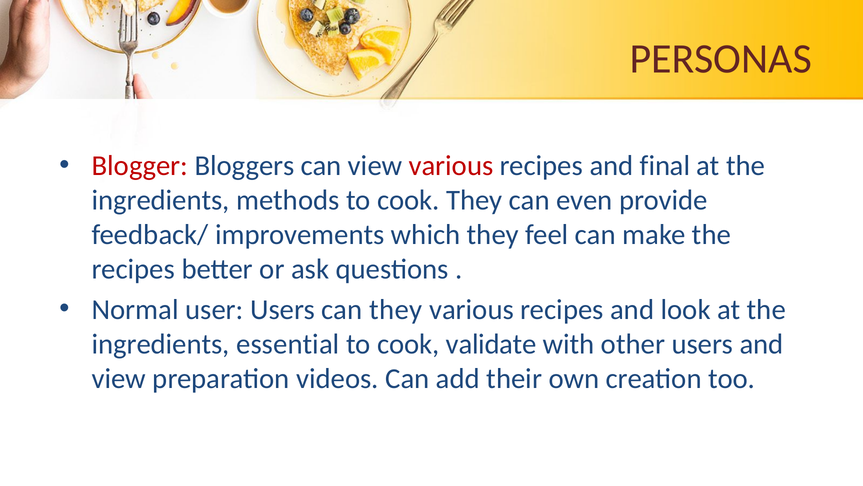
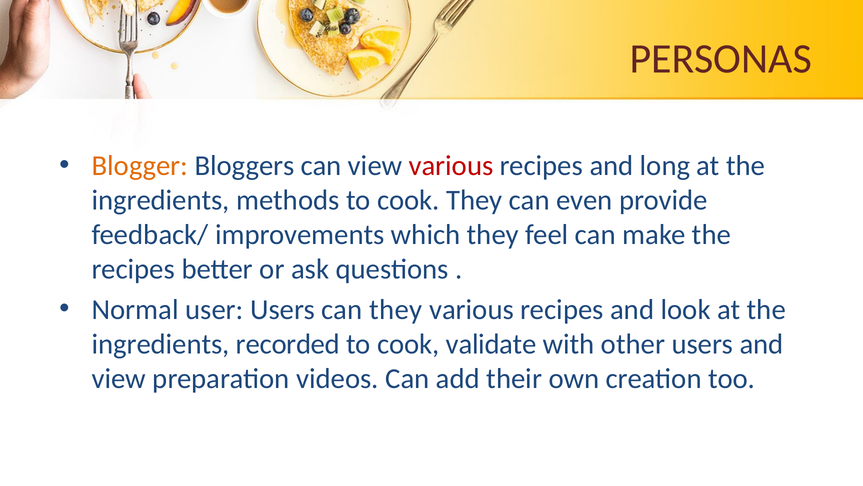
Blogger colour: red -> orange (140, 165)
final: final -> long (665, 165)
essential: essential -> recorded (288, 344)
